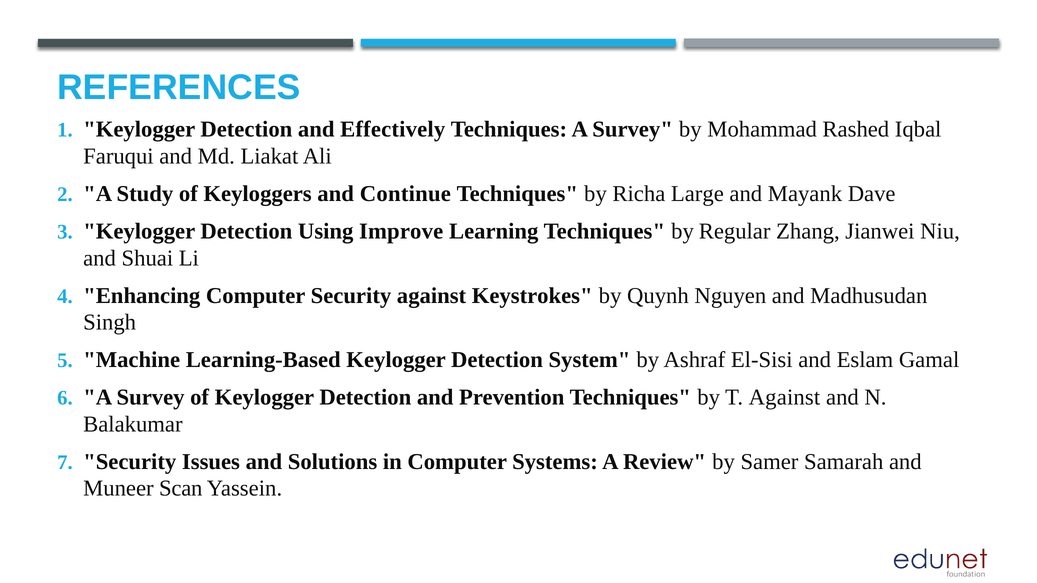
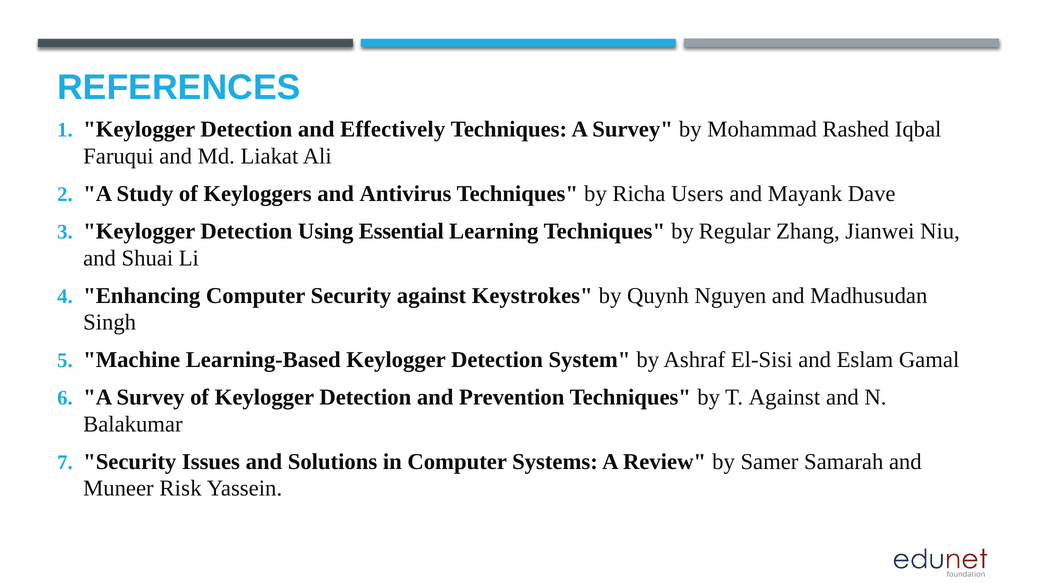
Continue: Continue -> Antivirus (406, 194)
Large: Large -> Users (697, 194)
Improve: Improve -> Essential (401, 231)
Scan: Scan -> Risk (181, 489)
